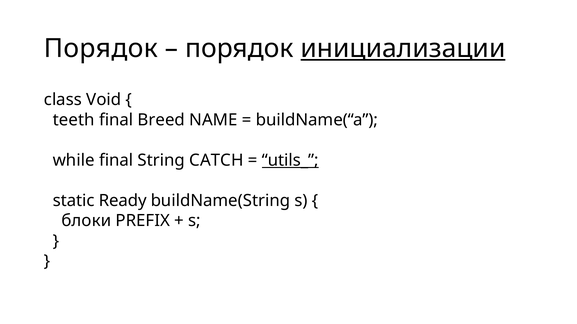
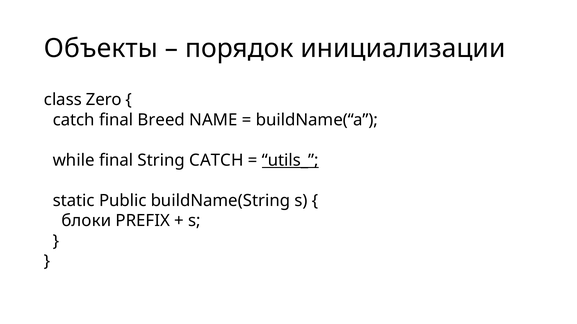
Порядок: Порядок -> Объекты (101, 48)
инициализации underline: present -> none (403, 48)
Void: Void -> Zero (104, 100)
teeth: teeth -> catch (74, 120)
Ready: Ready -> Public (123, 201)
